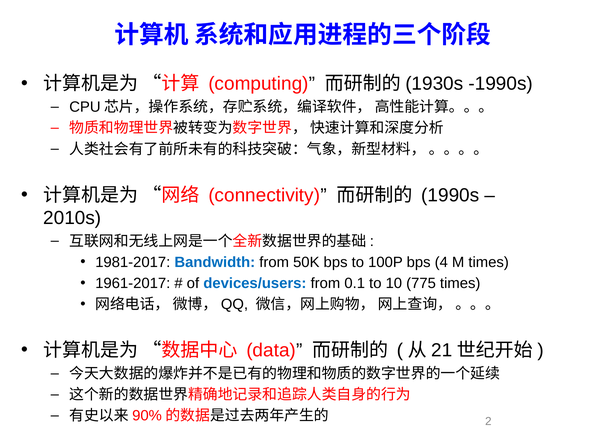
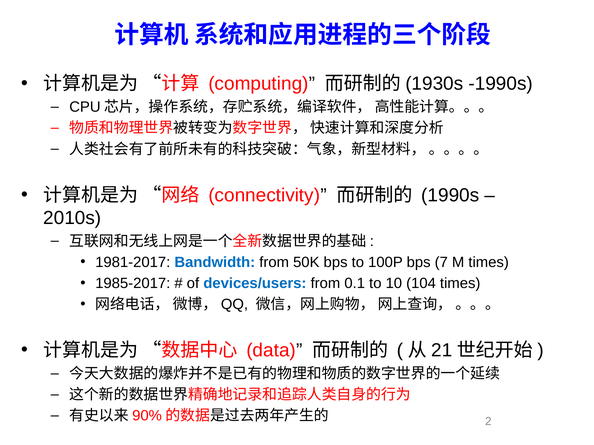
4: 4 -> 7 (441, 262)
1961-2017: 1961-2017 -> 1985-2017 (133, 284)
775: 775 -> 104 (421, 284)
